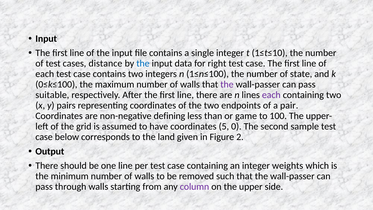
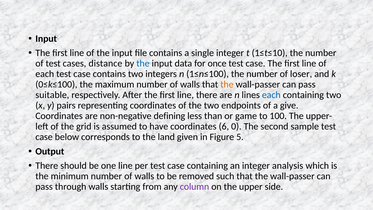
right: right -> once (217, 63)
state: state -> loser (301, 74)
the colour: purple -> orange (227, 84)
each colour: purple -> blue (271, 95)
pair: pair -> give (289, 105)
5: 5 -> 6 (224, 126)
2: 2 -> 5 (240, 137)
weights: weights -> analysis (288, 166)
